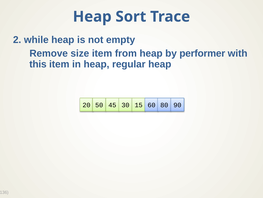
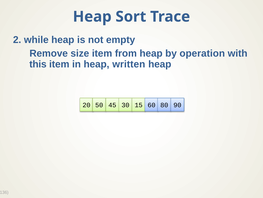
performer: performer -> operation (202, 53)
regular: regular -> written (129, 64)
